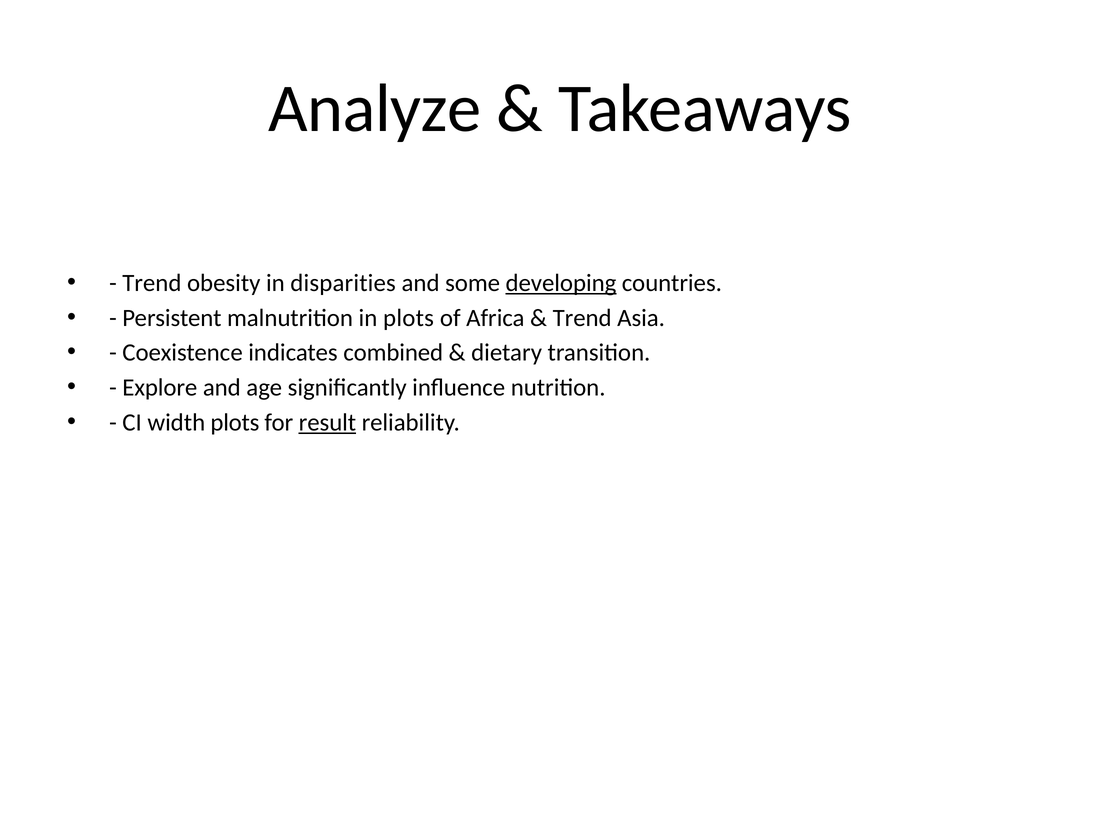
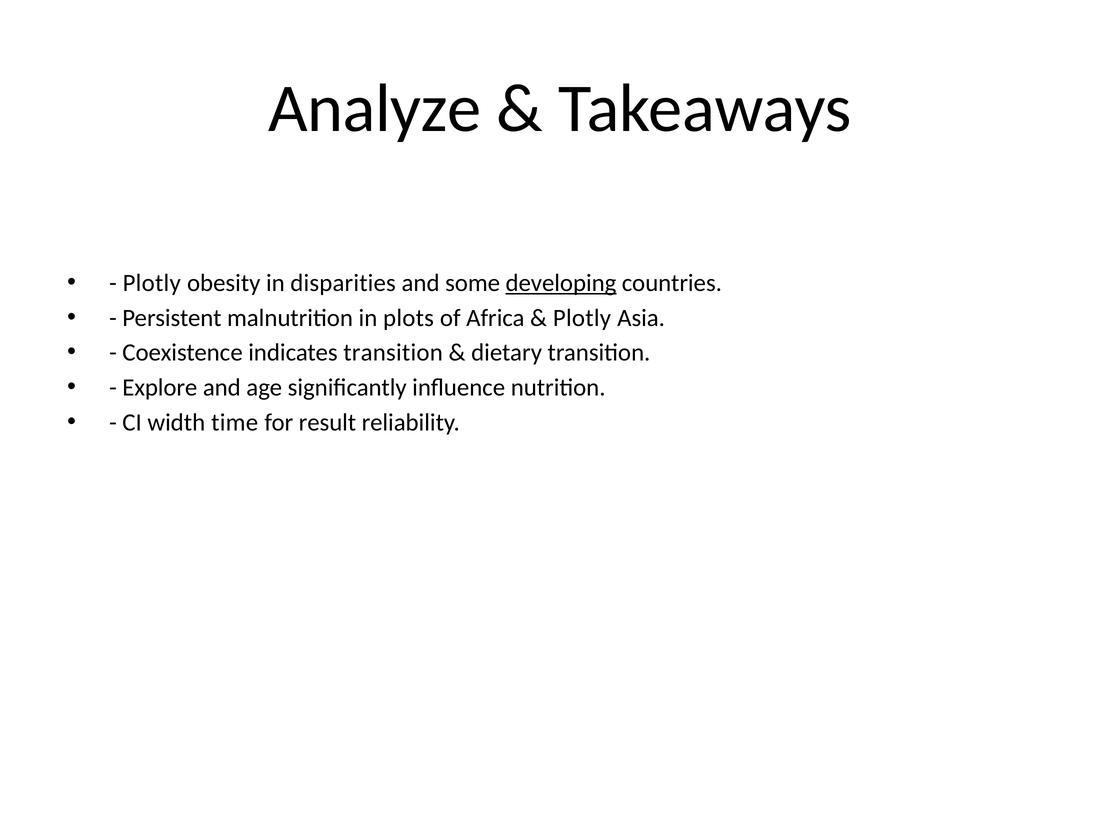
Trend: Trend -> Plotly (152, 283)
Trend: Trend -> Plotly (582, 318)
indicates combined: combined -> transition (393, 353)
width plots: plots -> time (235, 422)
result underline: present -> none (327, 422)
